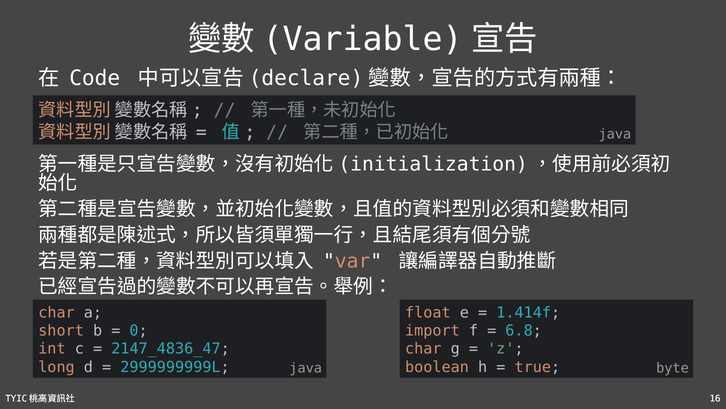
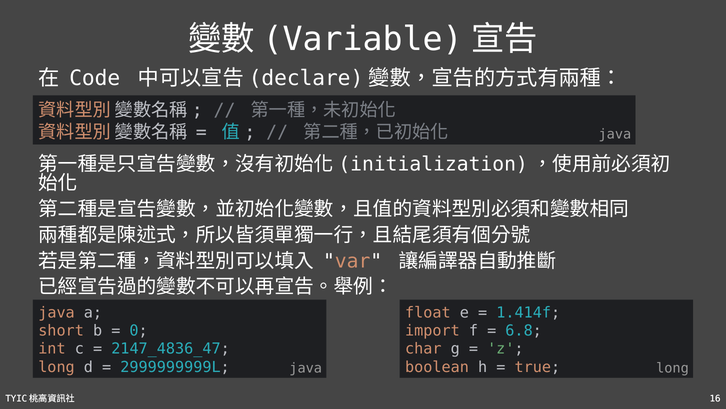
char: char -> java (57, 312)
true byte: byte -> long (672, 367)
